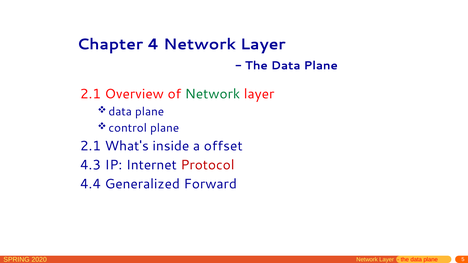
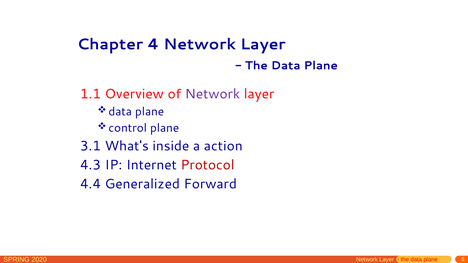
2.1: 2.1 -> 1.1 (90, 94)
Network colour: green -> purple (212, 94)
2.1: 2.1 -> 3.1 (90, 146)
offset: offset -> action (223, 146)
